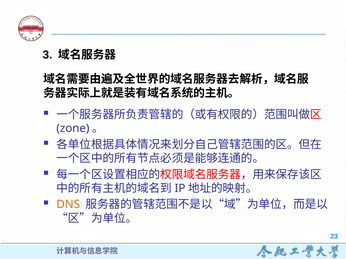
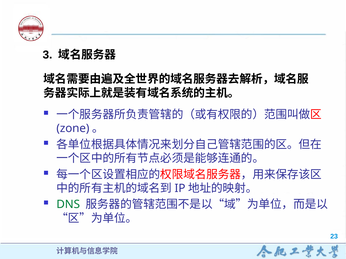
DNS colour: orange -> green (68, 205)
